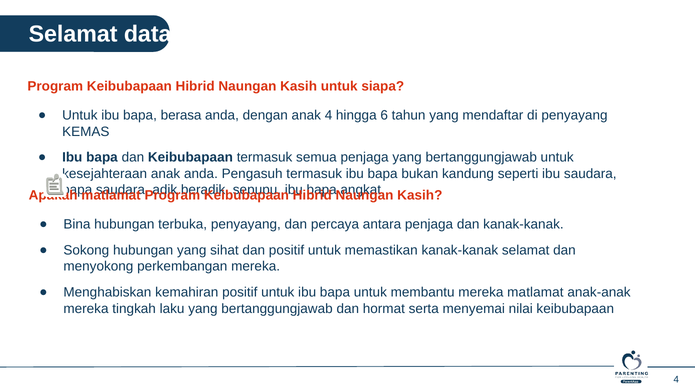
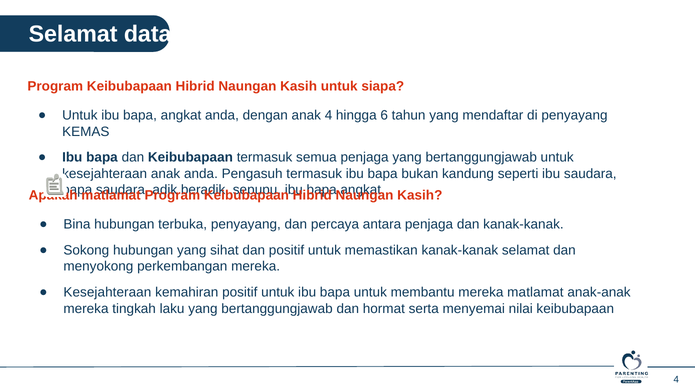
Untuk ibu bapa berasa: berasa -> angkat (181, 115)
Menghabiskan: Menghabiskan -> Kesejahteraan (107, 292)
